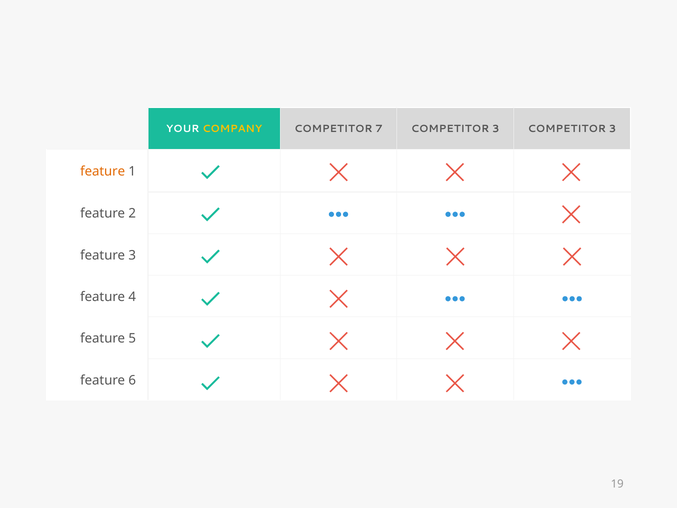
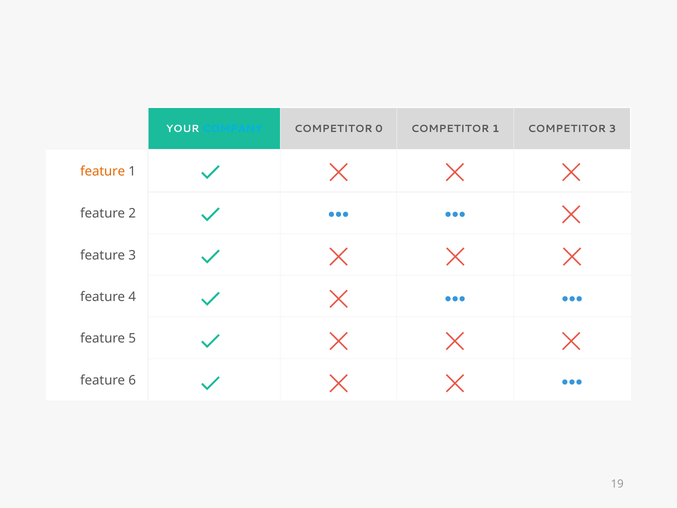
COMPANY colour: yellow -> light blue (232, 129)
7: 7 -> 0 (379, 129)
3: 3 -> 1 (496, 129)
